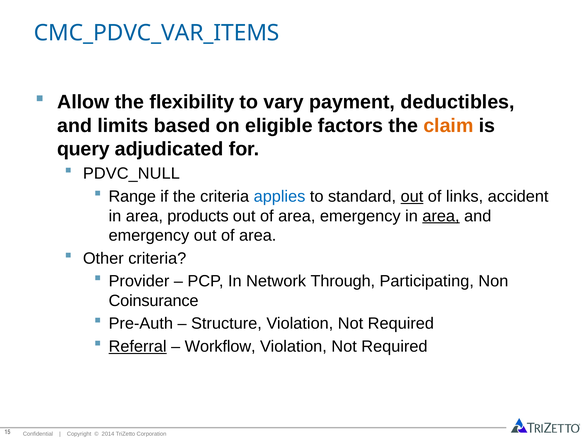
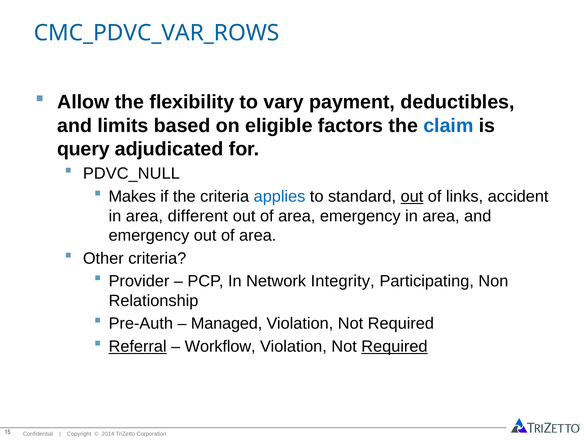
CMC_PDVC_VAR_ITEMS: CMC_PDVC_VAR_ITEMS -> CMC_PDVC_VAR_ROWS (157, 33)
claim colour: orange -> blue (448, 126)
Range: Range -> Makes (132, 197)
products: products -> different (198, 216)
area underline: present -> none (441, 216)
Through: Through -> Integrity (343, 281)
Coinsurance: Coinsurance -> Relationship (153, 301)
Structure: Structure -> Managed (227, 324)
Required underline: none -> present (394, 347)
